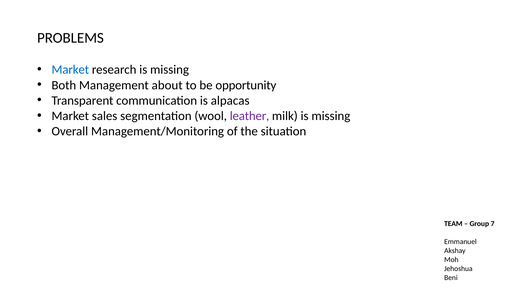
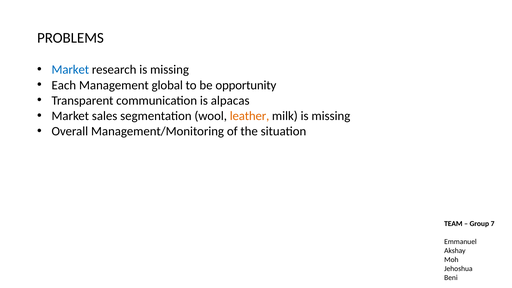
Both: Both -> Each (64, 85)
about: about -> global (167, 85)
leather colour: purple -> orange (250, 116)
